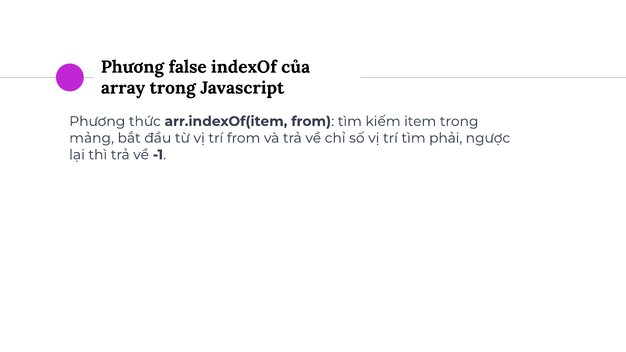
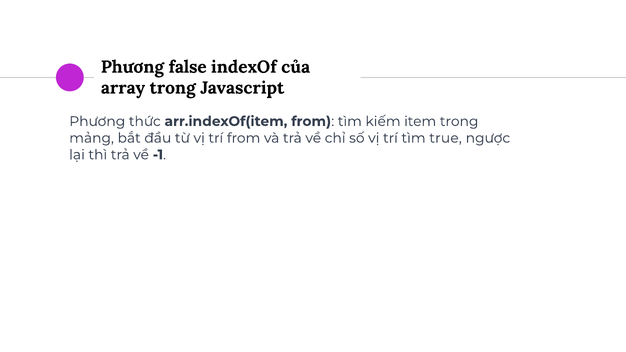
phải: phải -> true (446, 138)
